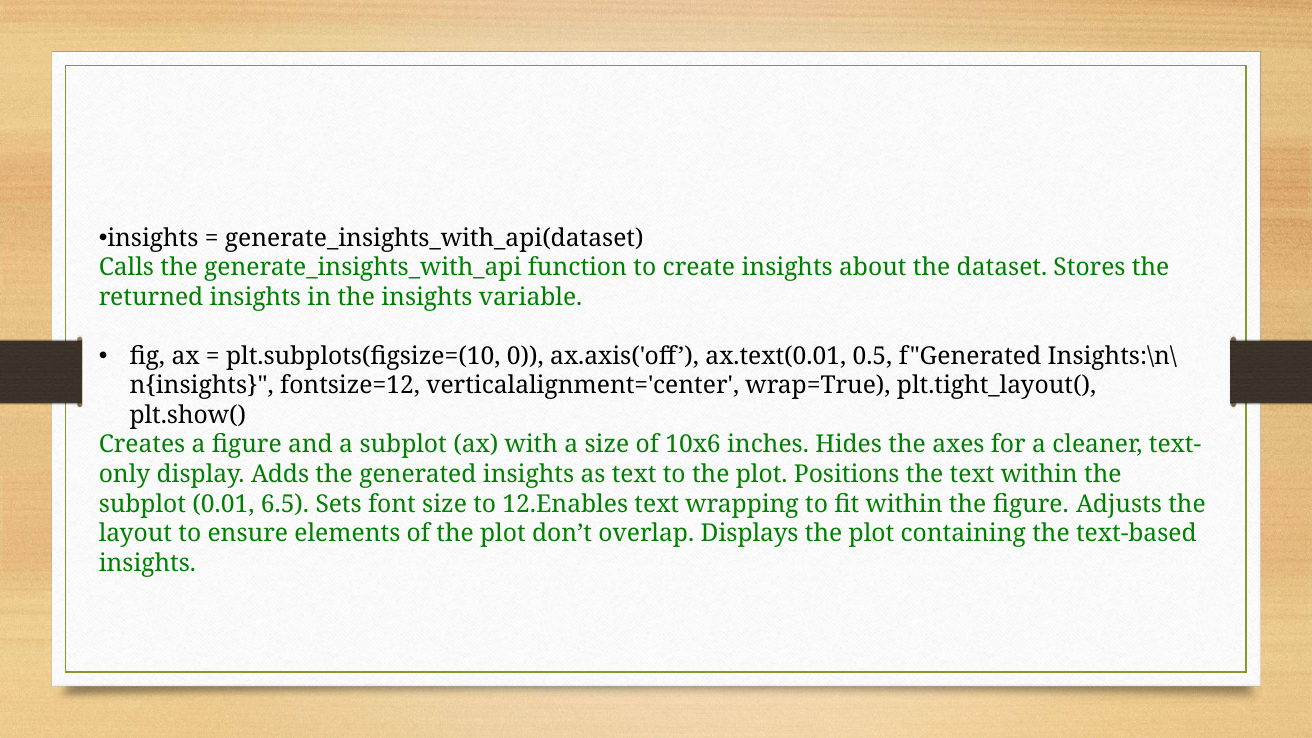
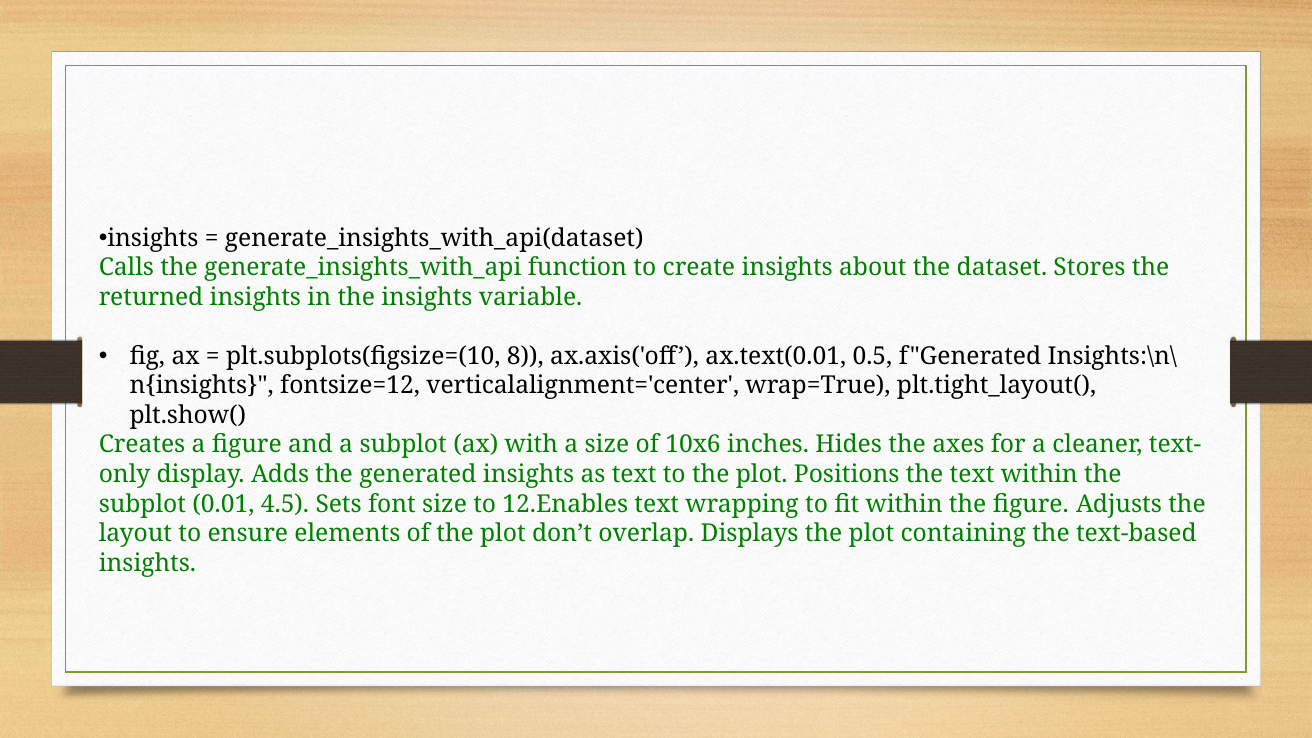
0: 0 -> 8 (525, 356)
6.5: 6.5 -> 4.5 (285, 504)
